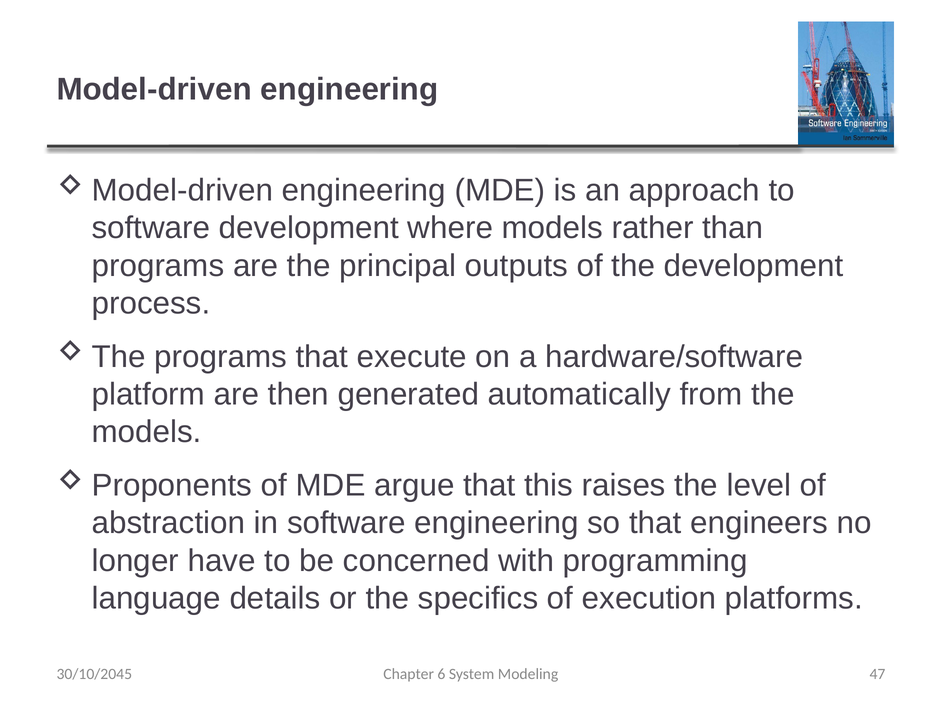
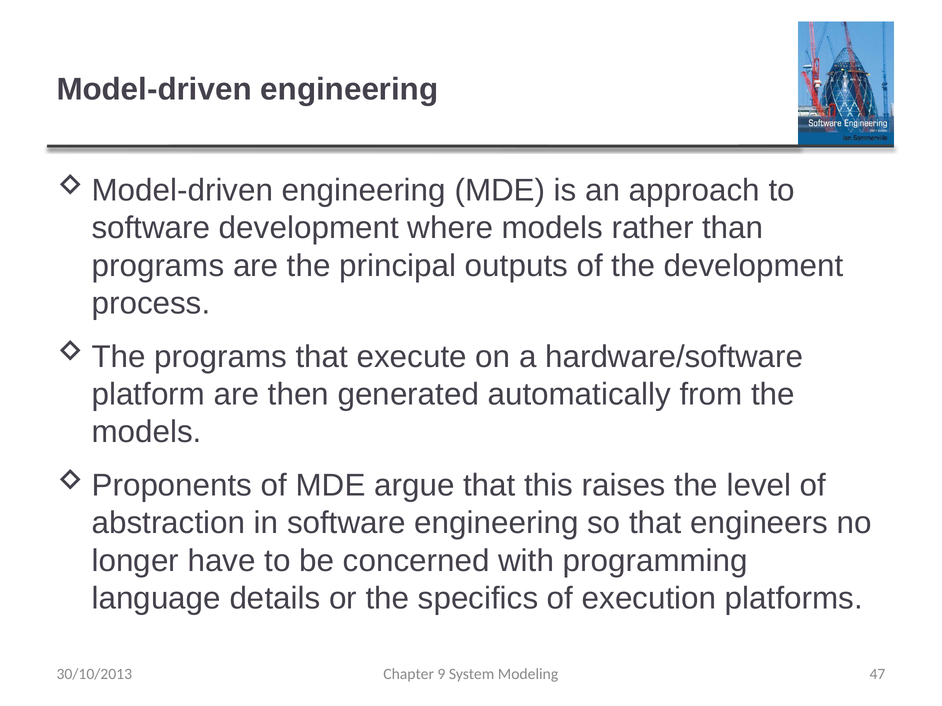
30/10/2045: 30/10/2045 -> 30/10/2013 (94, 675)
6: 6 -> 9 (441, 675)
